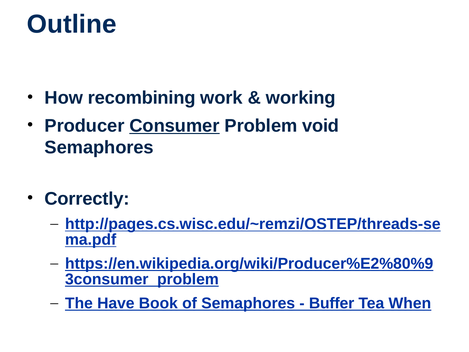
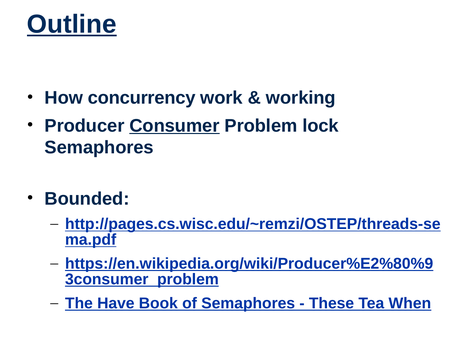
Outline underline: none -> present (72, 24)
recombining: recombining -> concurrency (142, 98)
void: void -> lock (321, 126)
Correctly: Correctly -> Bounded (87, 199)
Buffer: Buffer -> These (332, 303)
